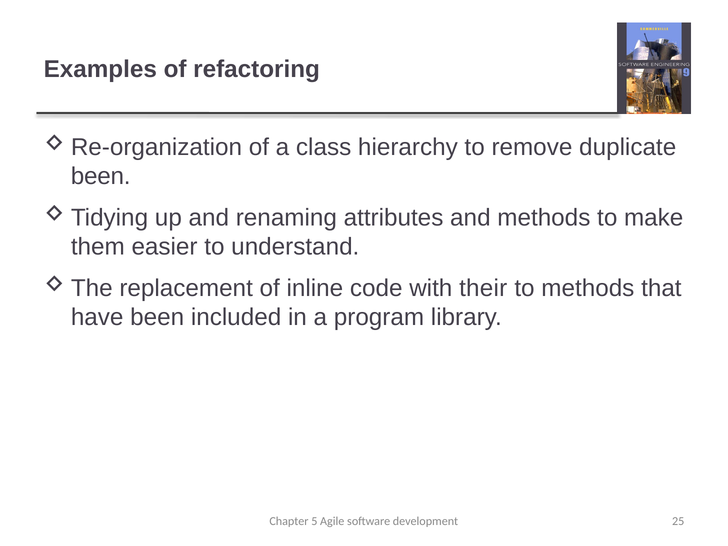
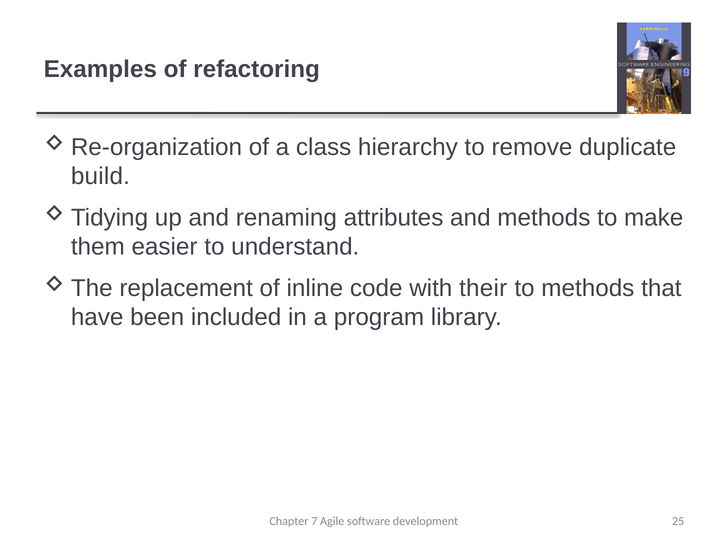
been: been -> build (100, 176)
5: 5 -> 7 (314, 521)
